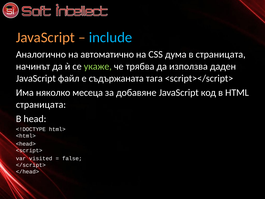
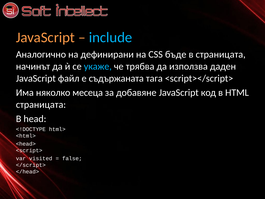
автоматично: автоматично -> дефинирани (107, 54)
дума: дума -> бъде (176, 54)
укаже colour: light green -> light blue (98, 66)
